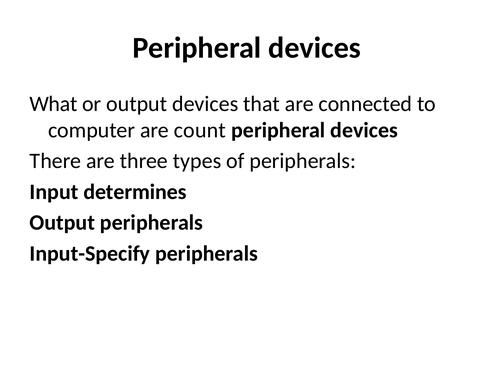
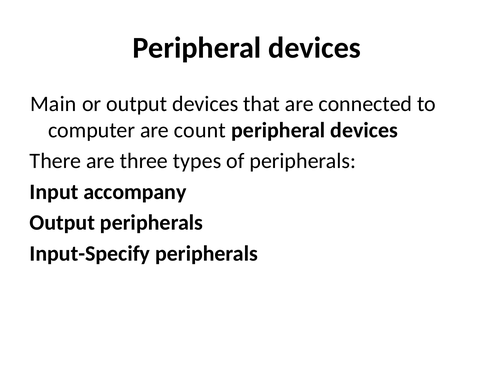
What: What -> Main (53, 104)
determines: determines -> accompany (135, 192)
